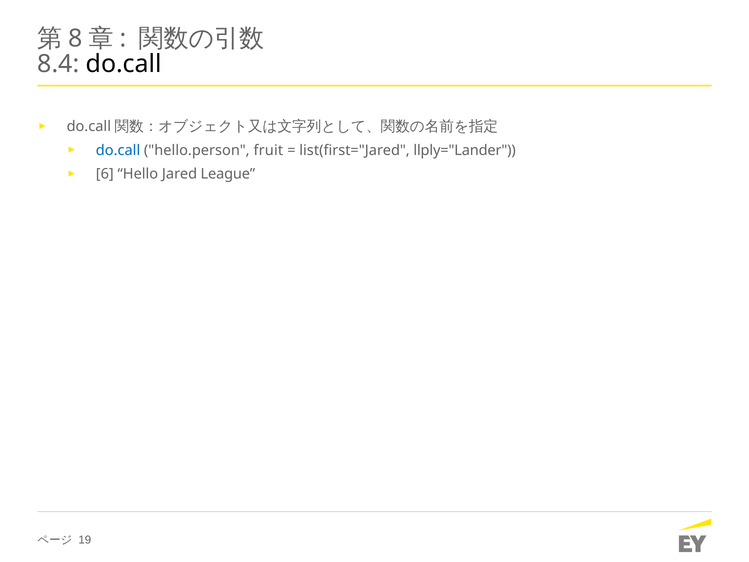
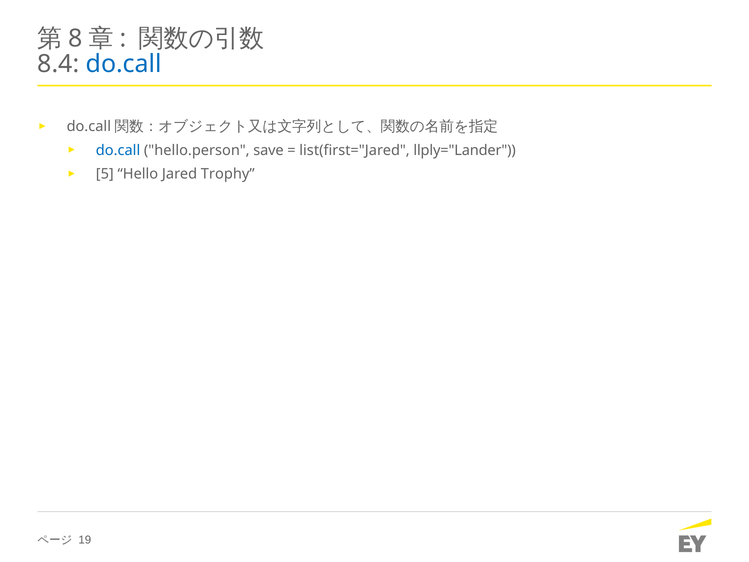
do.call colour: black -> blue (124, 64)
fruit: fruit -> save (269, 150)
6: 6 -> 5 (105, 174)
League: League -> Trophy (228, 174)
